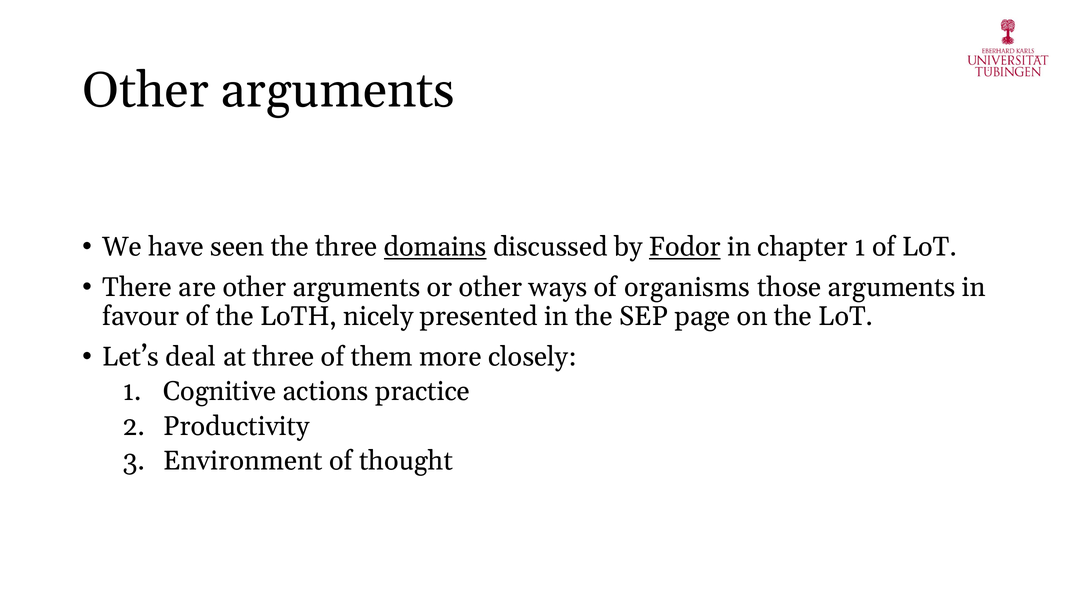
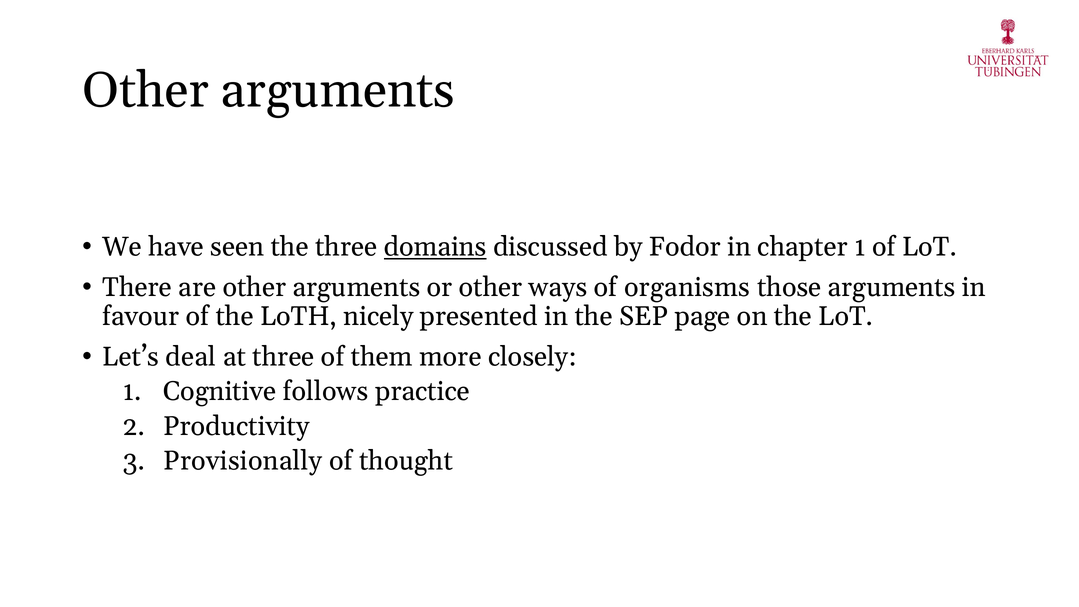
Fodor underline: present -> none (685, 247)
actions: actions -> follows (326, 392)
Environment: Environment -> Provisionally (243, 461)
